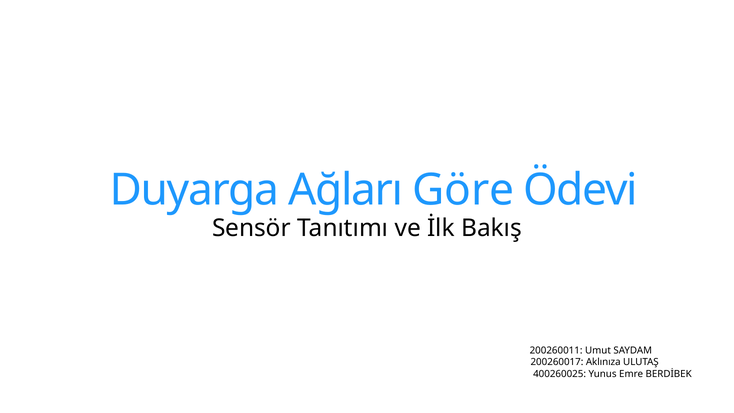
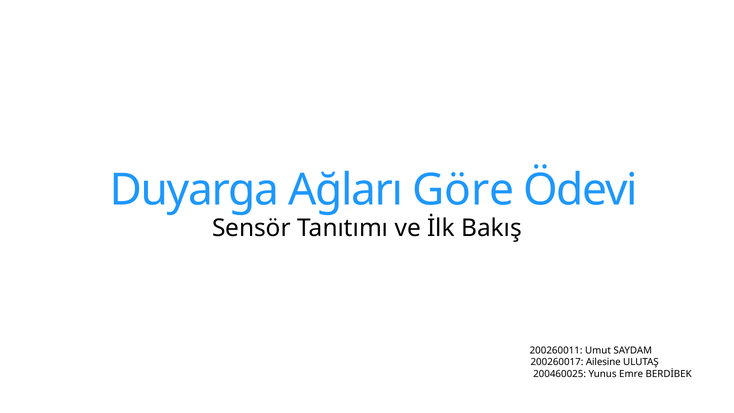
Aklınıza: Aklınıza -> Ailesine (603, 362)
400260025: 400260025 -> 200460025 (560, 374)
